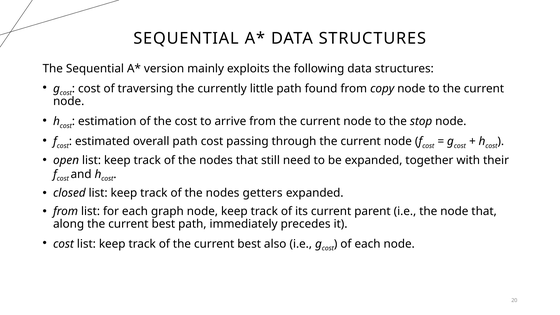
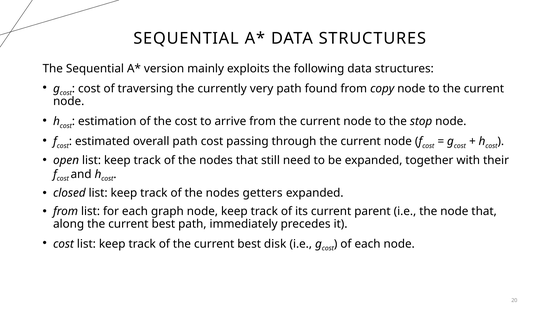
little: little -> very (262, 88)
also: also -> disk (275, 244)
